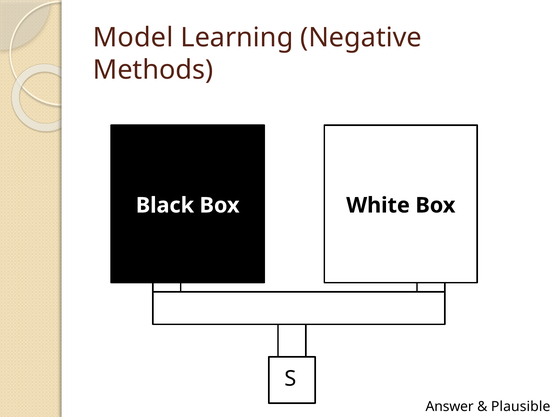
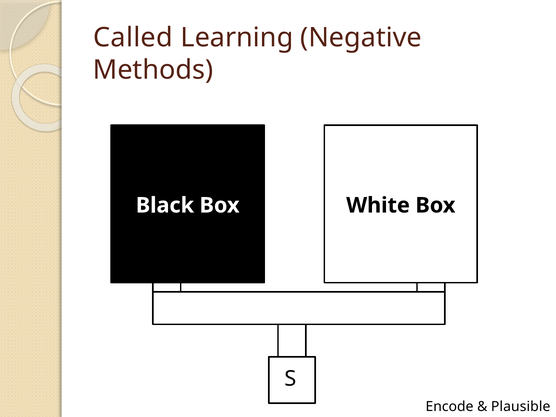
Model: Model -> Called (133, 38)
Answer: Answer -> Encode (450, 407)
